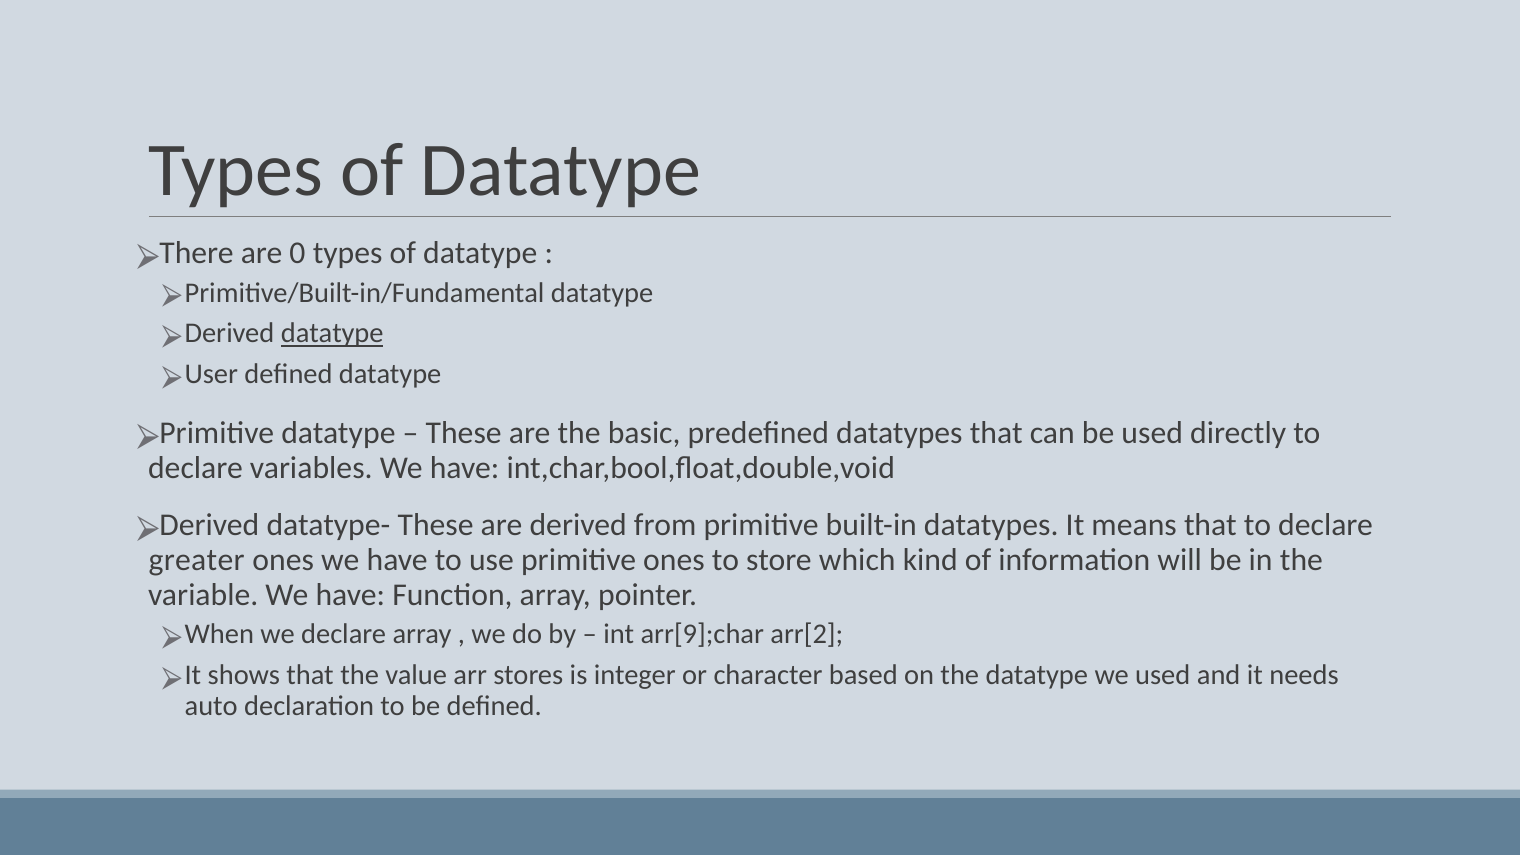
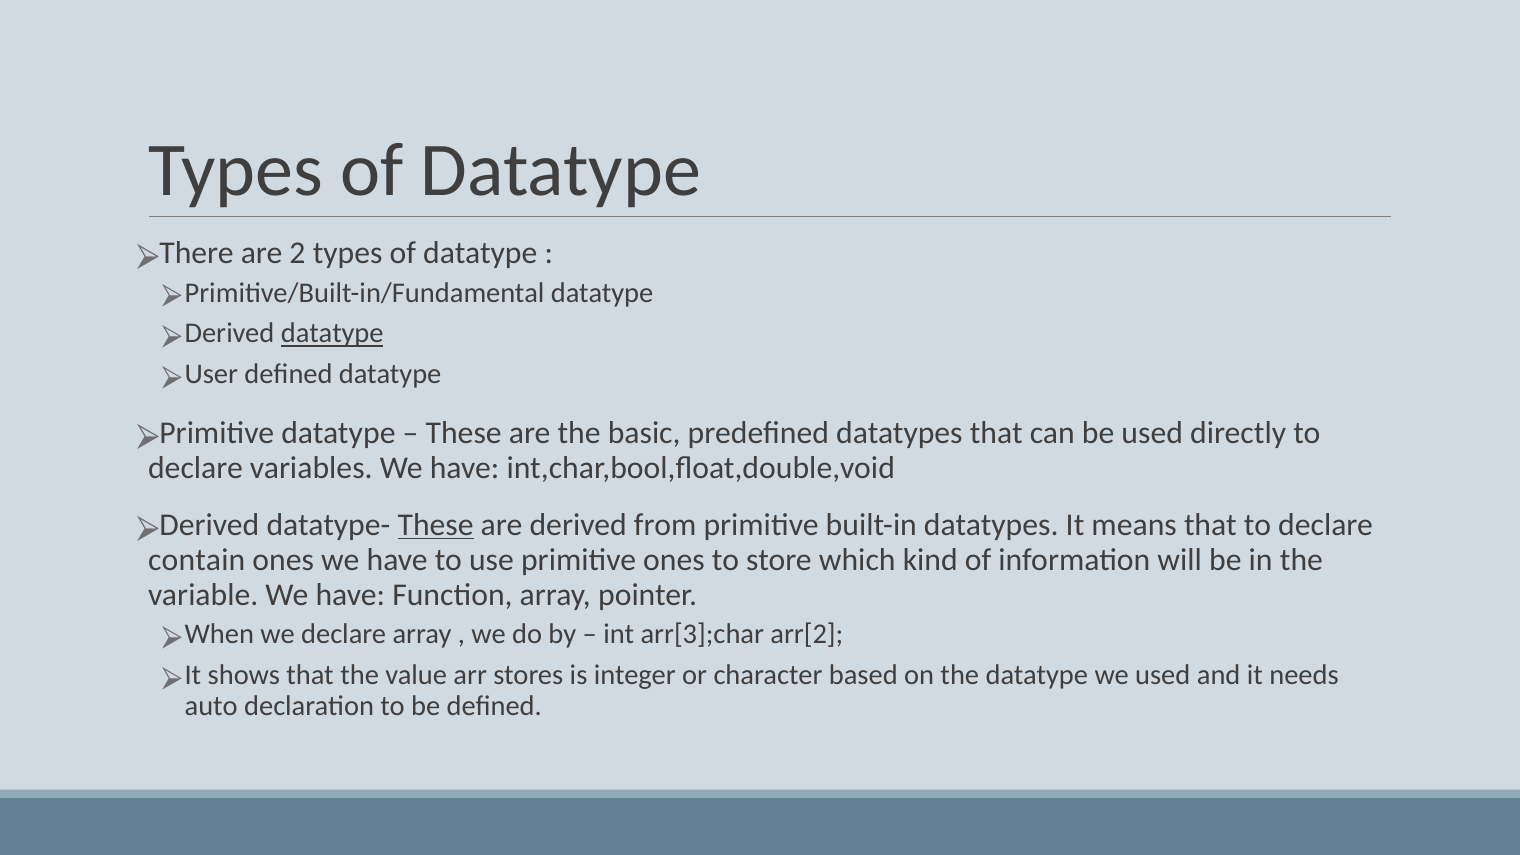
0: 0 -> 2 (297, 253)
These underline: none -> present (436, 525)
greater: greater -> contain (197, 560)
arr[9];char: arr[9];char -> arr[3];char (702, 634)
